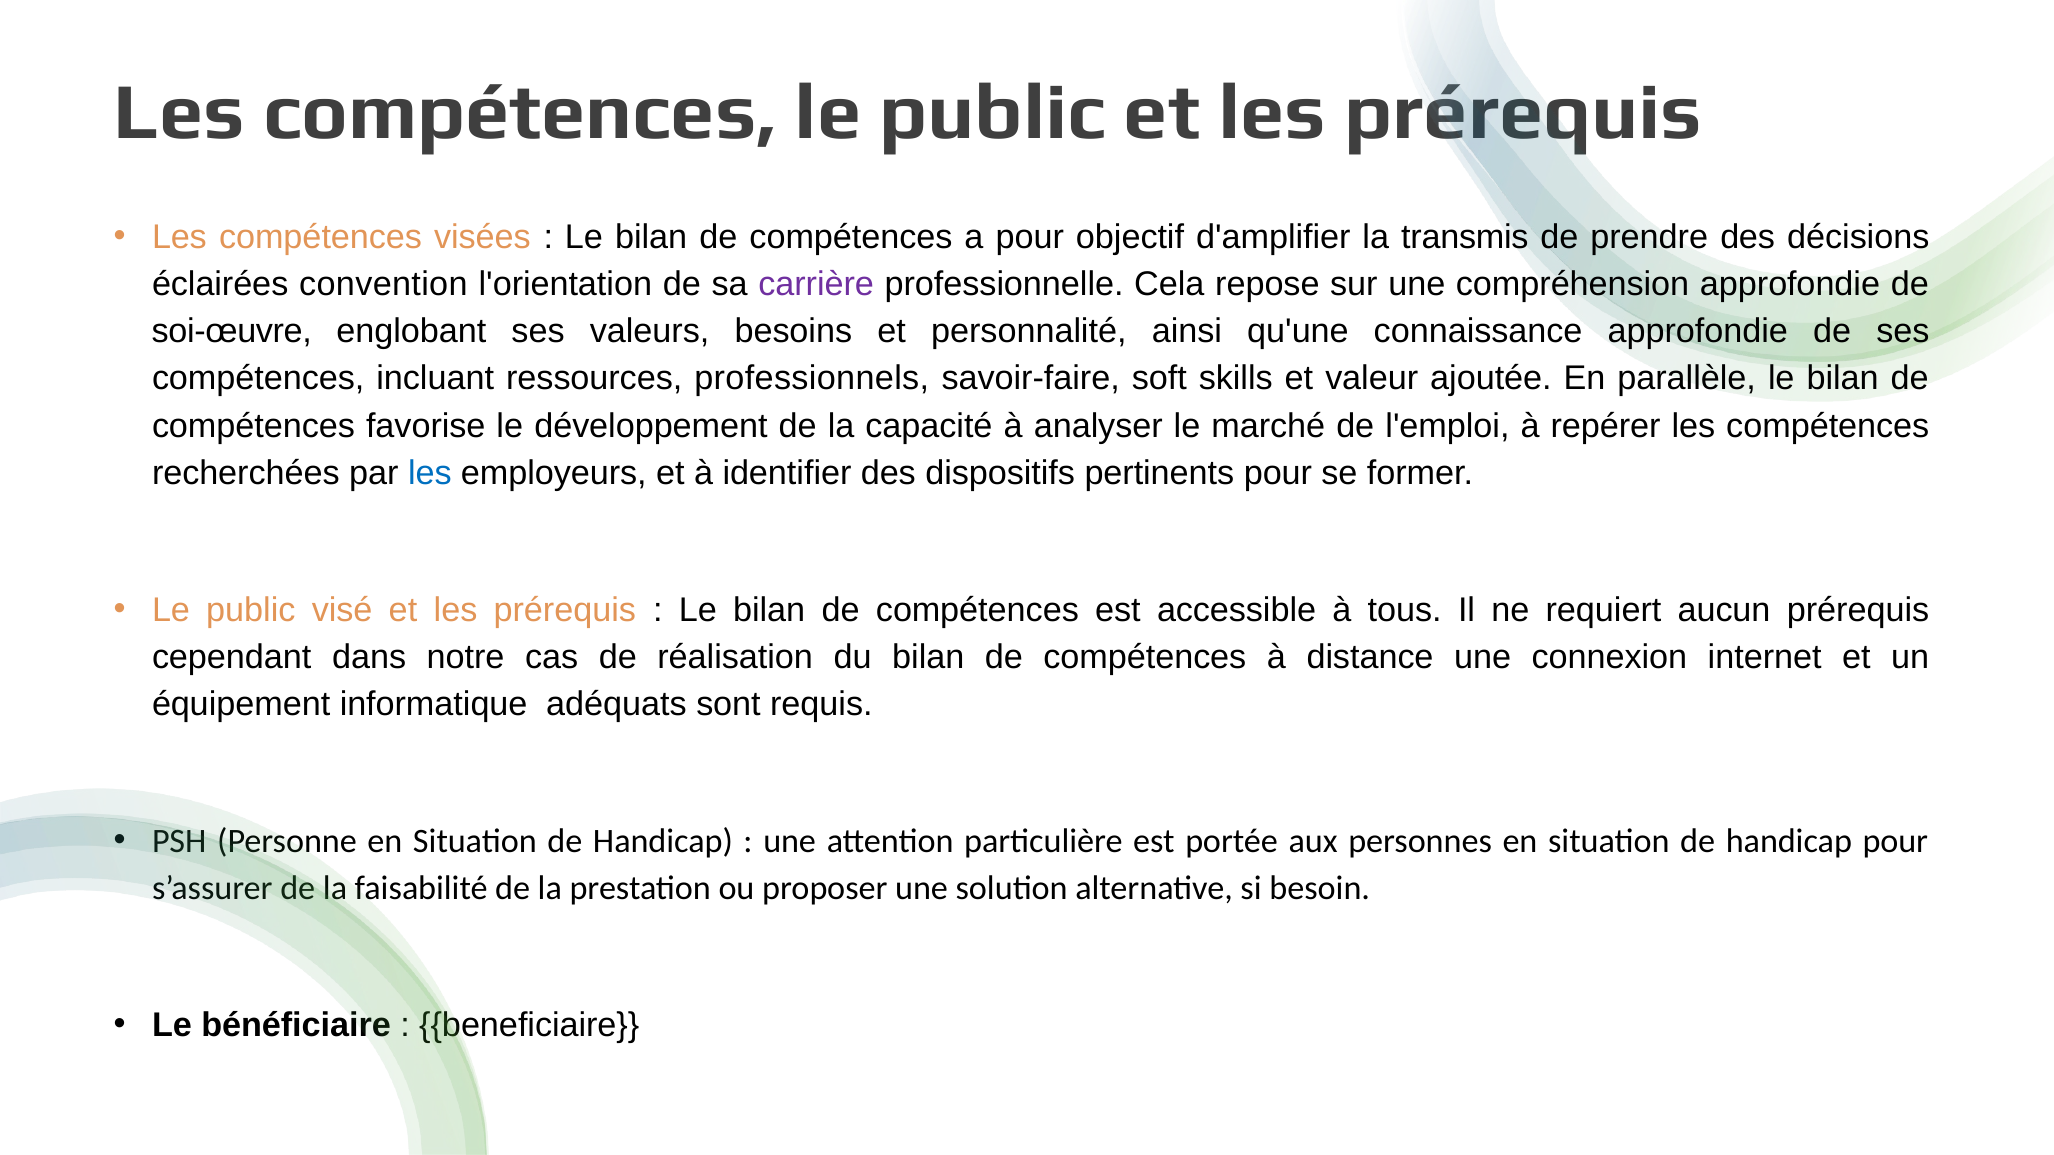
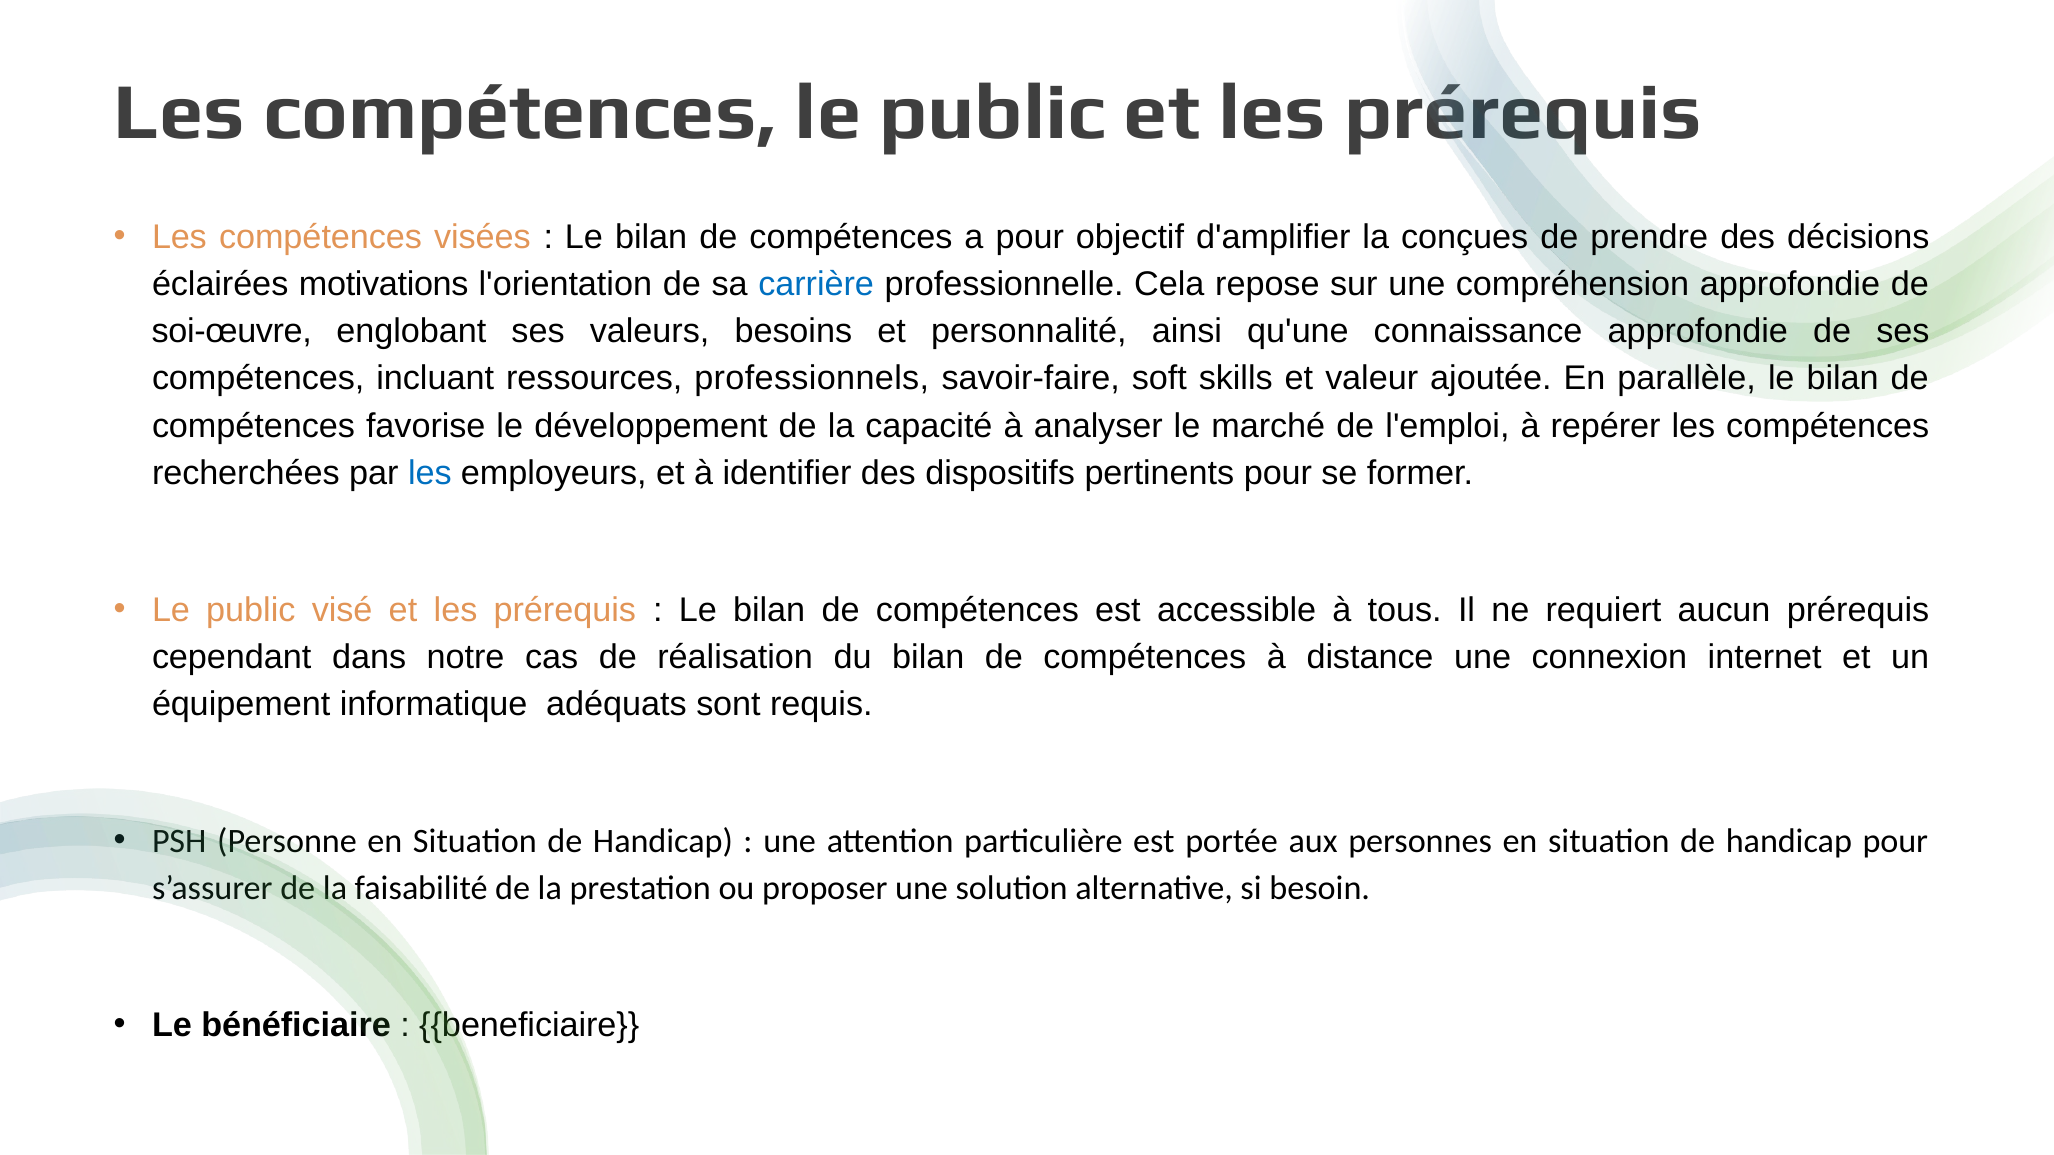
transmis: transmis -> conçues (1465, 237)
convention: convention -> motivations (384, 285)
carrière colour: purple -> blue (816, 285)
